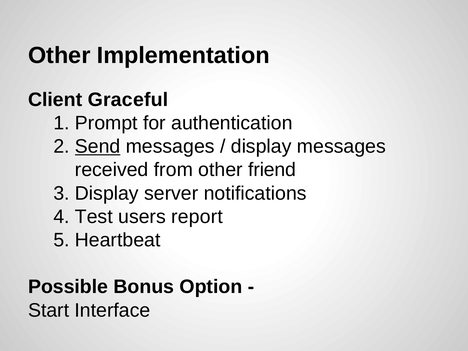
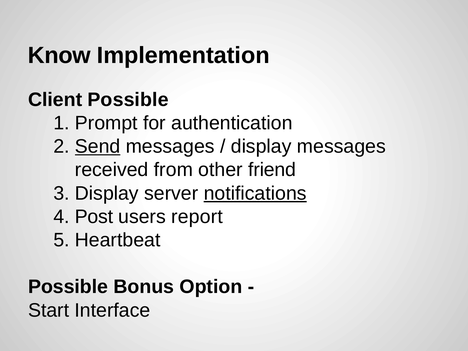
Other: Other -> Know (59, 55)
Client Graceful: Graceful -> Possible (128, 100)
notifications underline: none -> present (255, 193)
Test: Test -> Post (94, 217)
